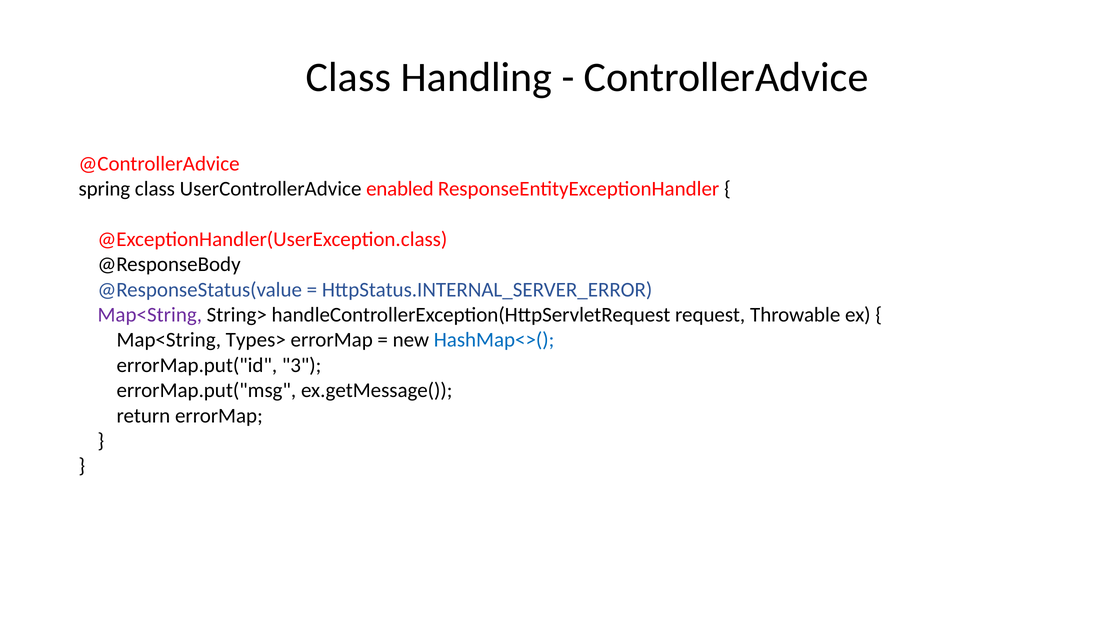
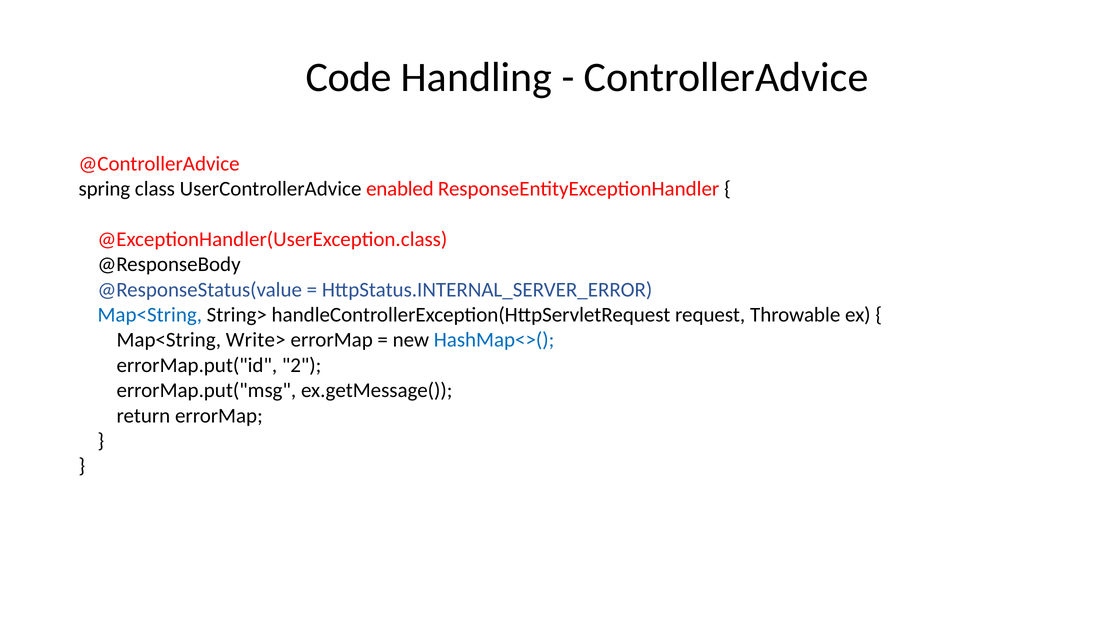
Class: Class -> Code (349, 77)
Map<String colour: purple -> blue (150, 315)
Types>: Types> -> Write> (256, 340)
3: 3 -> 2 (302, 365)
